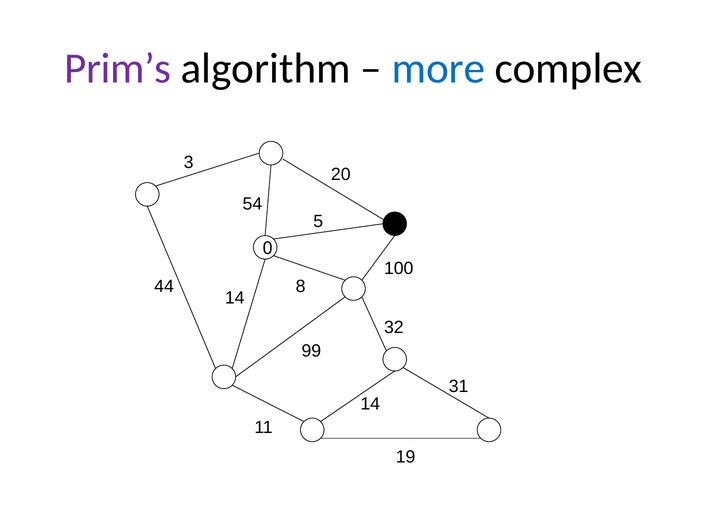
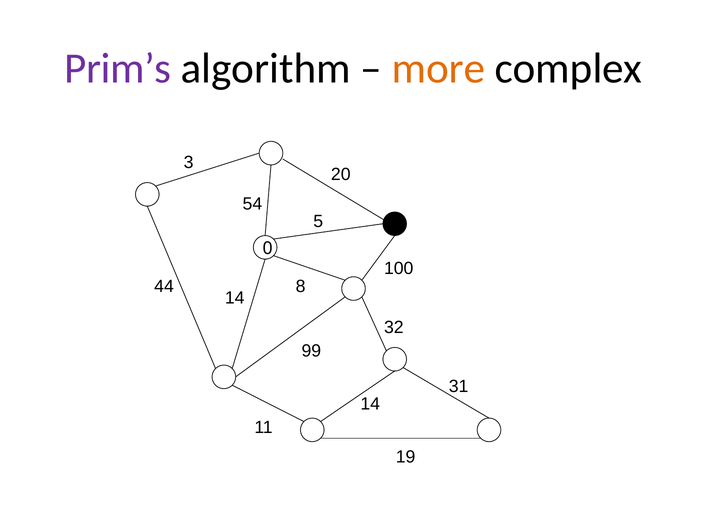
more colour: blue -> orange (438, 68)
